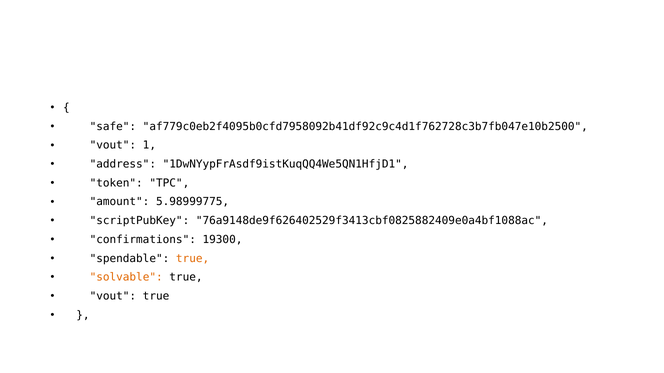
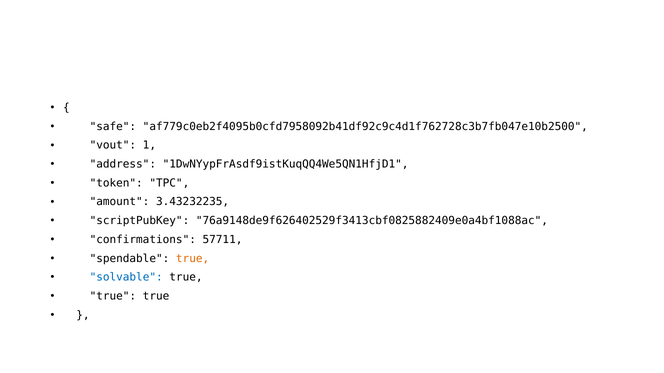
5.98999775: 5.98999775 -> 3.43232235 (193, 202)
19300: 19300 -> 57711 (222, 240)
solvable colour: orange -> blue (126, 278)
vout: vout -> true (113, 296)
